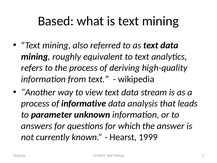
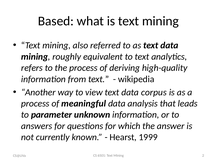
stream: stream -> corpus (154, 92)
informative: informative -> meaningful (84, 103)
